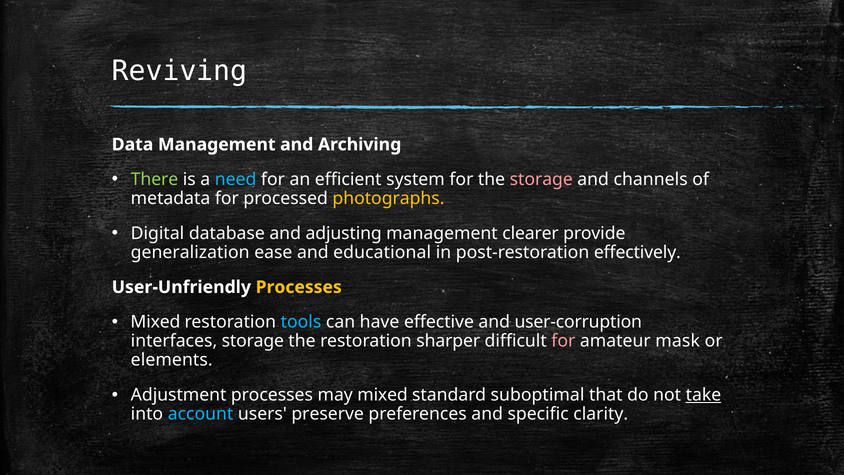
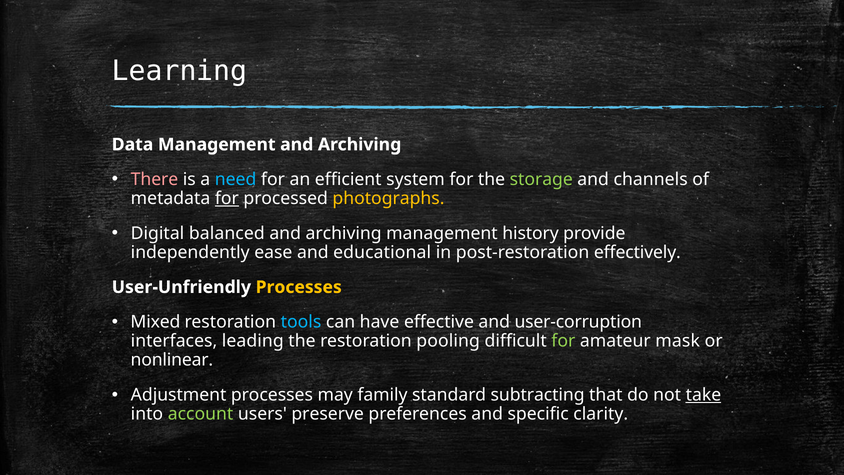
Reviving: Reviving -> Learning (180, 71)
There colour: light green -> pink (154, 179)
storage colour: pink -> light green (541, 179)
for underline: none -> present (227, 198)
database: database -> balanced (227, 233)
adjusting: adjusting -> archiving (344, 233)
clearer: clearer -> history (531, 233)
generalization: generalization -> independently (190, 252)
interfaces storage: storage -> leading (253, 341)
sharper: sharper -> pooling (448, 341)
for colour: pink -> light green (563, 341)
elements: elements -> nonlinear (172, 360)
may mixed: mixed -> family (382, 395)
suboptimal: suboptimal -> subtracting (538, 395)
account colour: light blue -> light green (201, 414)
